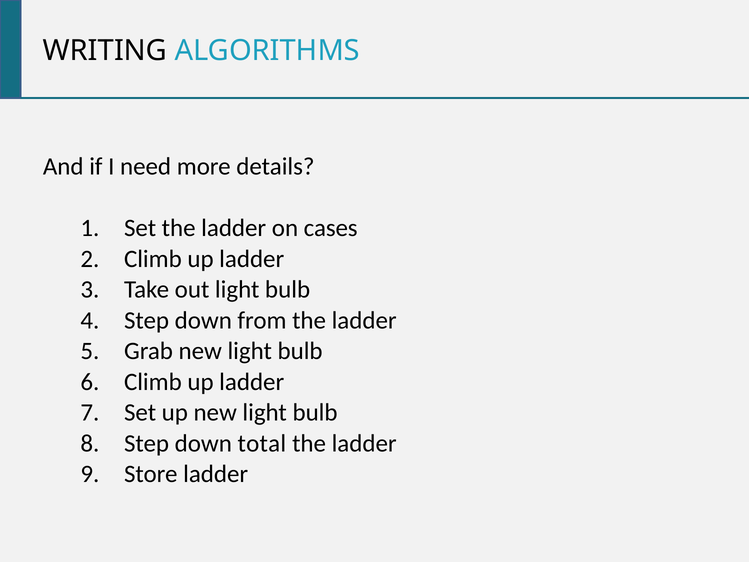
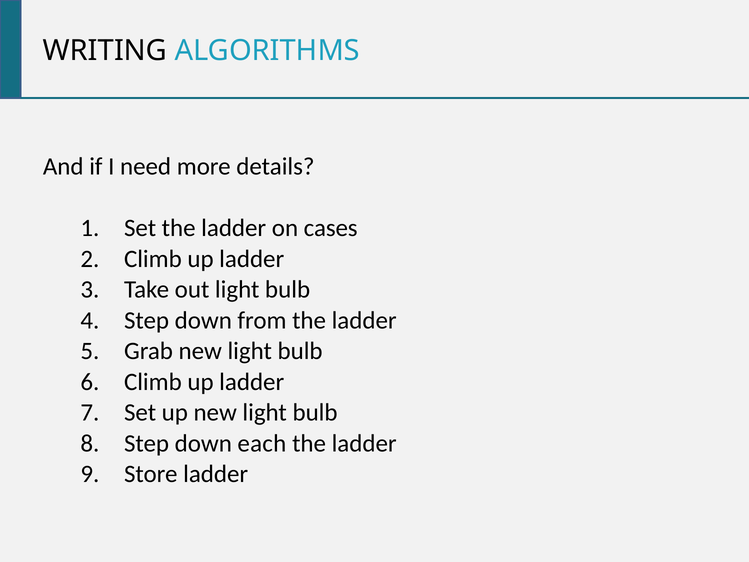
total: total -> each (262, 443)
